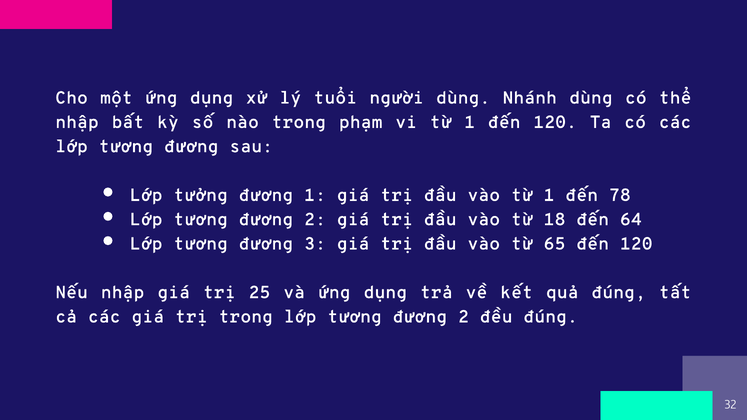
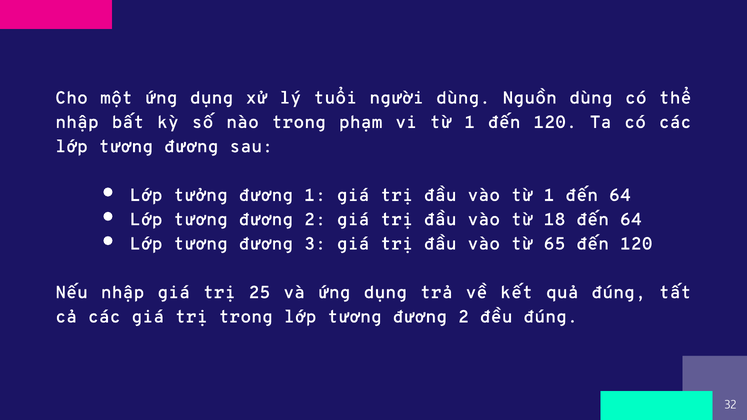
Nhánh: Nhánh -> Nguồn (530, 98)
1 đến 78: 78 -> 64 (620, 195)
